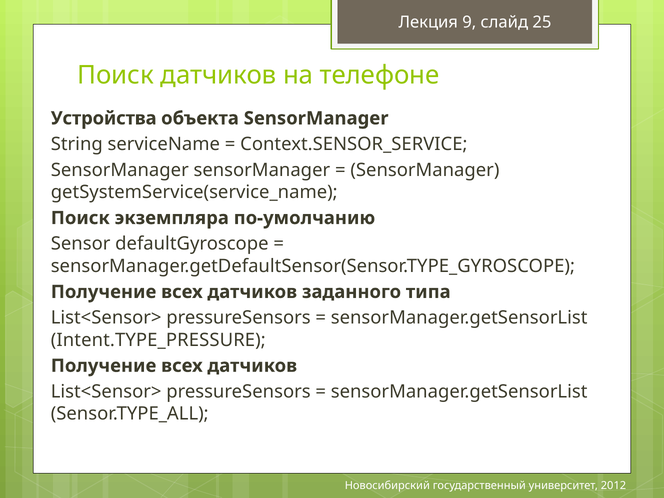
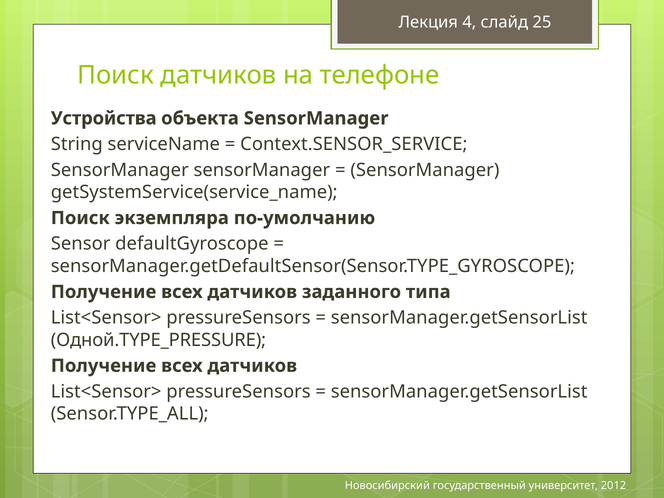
9: 9 -> 4 (469, 22)
Intent.TYPE_PRESSURE: Intent.TYPE_PRESSURE -> Одной.TYPE_PRESSURE (158, 340)
